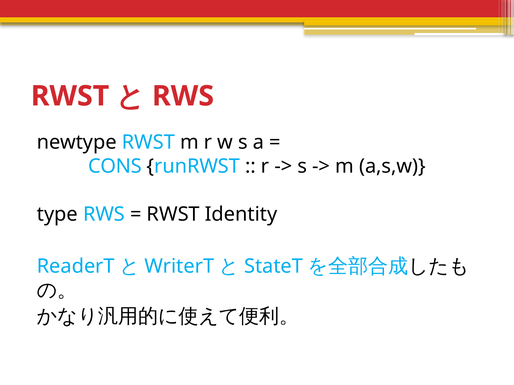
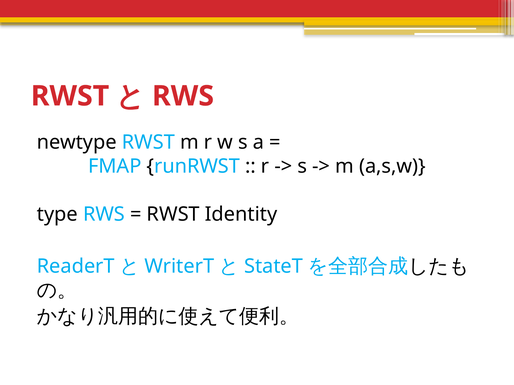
CONS: CONS -> FMAP (115, 166)
